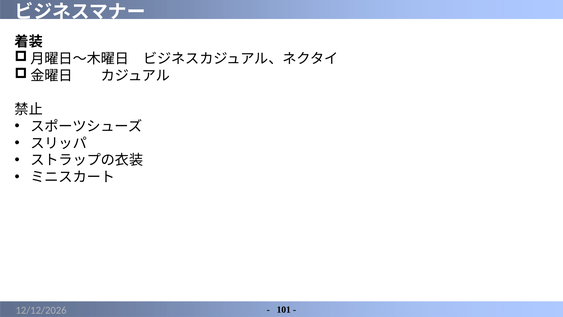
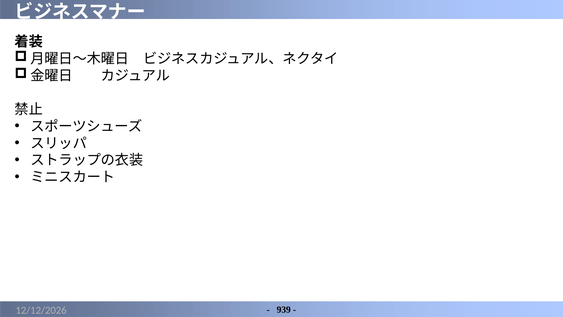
101: 101 -> 939 (284, 310)
